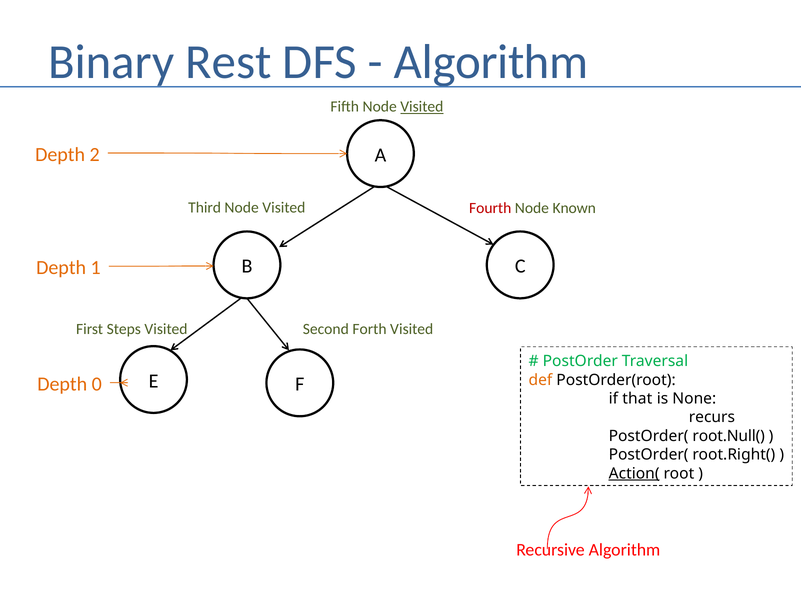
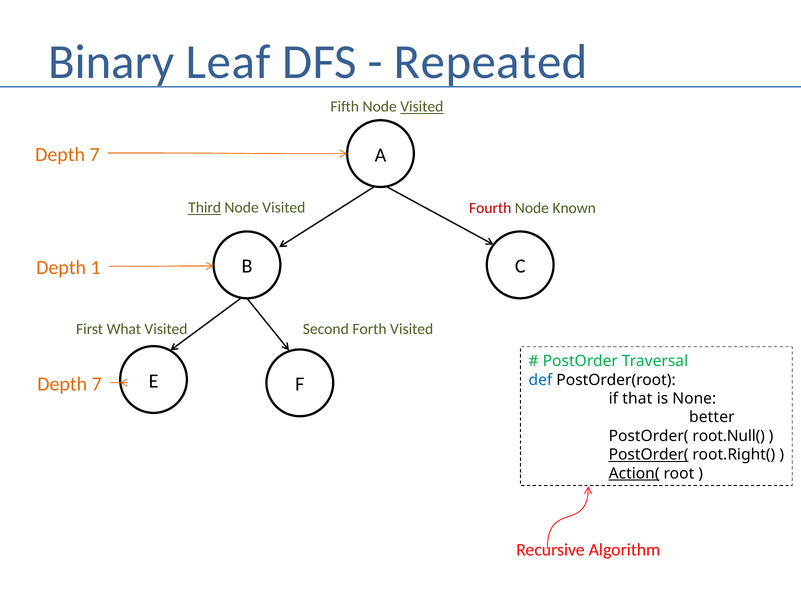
Rest: Rest -> Leaf (228, 62)
Algorithm: Algorithm -> Repeated (491, 62)
2: 2 -> 7 (95, 154)
Third underline: none -> present (205, 208)
Steps: Steps -> What (124, 329)
def colour: orange -> blue (540, 380)
0: 0 -> 7 (97, 384)
recurs: recurs -> better (712, 417)
PostOrder( underline: none -> present (649, 455)
